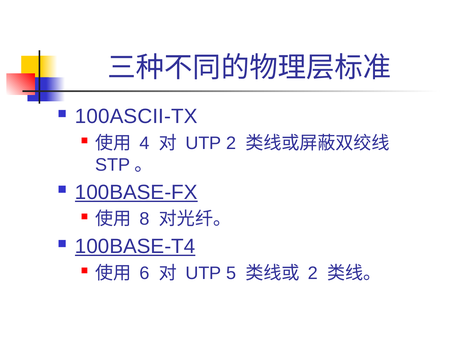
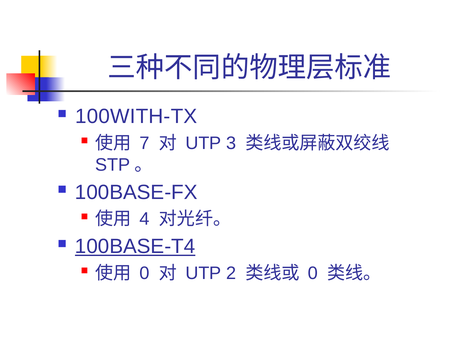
100ASCII-TX: 100ASCII-TX -> 100WITH-TX (136, 117)
4: 4 -> 7 (145, 143)
UTP 2: 2 -> 3 (231, 143)
100BASE-FX underline: present -> none (136, 192)
8: 8 -> 4 (145, 219)
6: 6 -> 0 (145, 273)
5: 5 -> 2 (231, 273)
2: 2 -> 0 (313, 273)
